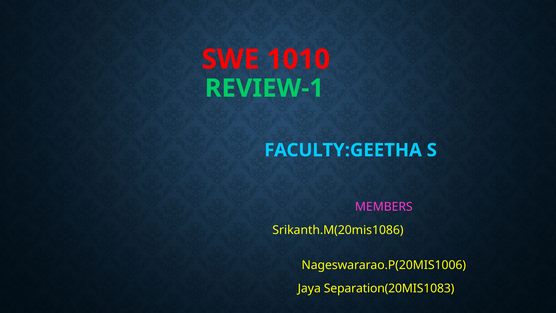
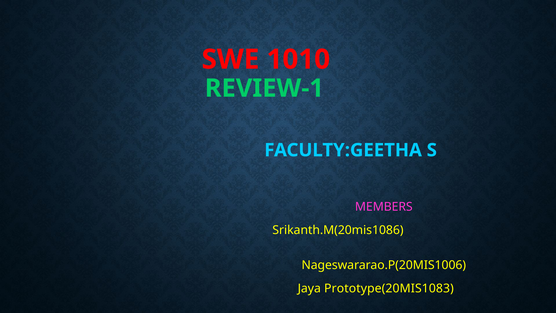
Separation(20MIS1083: Separation(20MIS1083 -> Prototype(20MIS1083 (389, 288)
